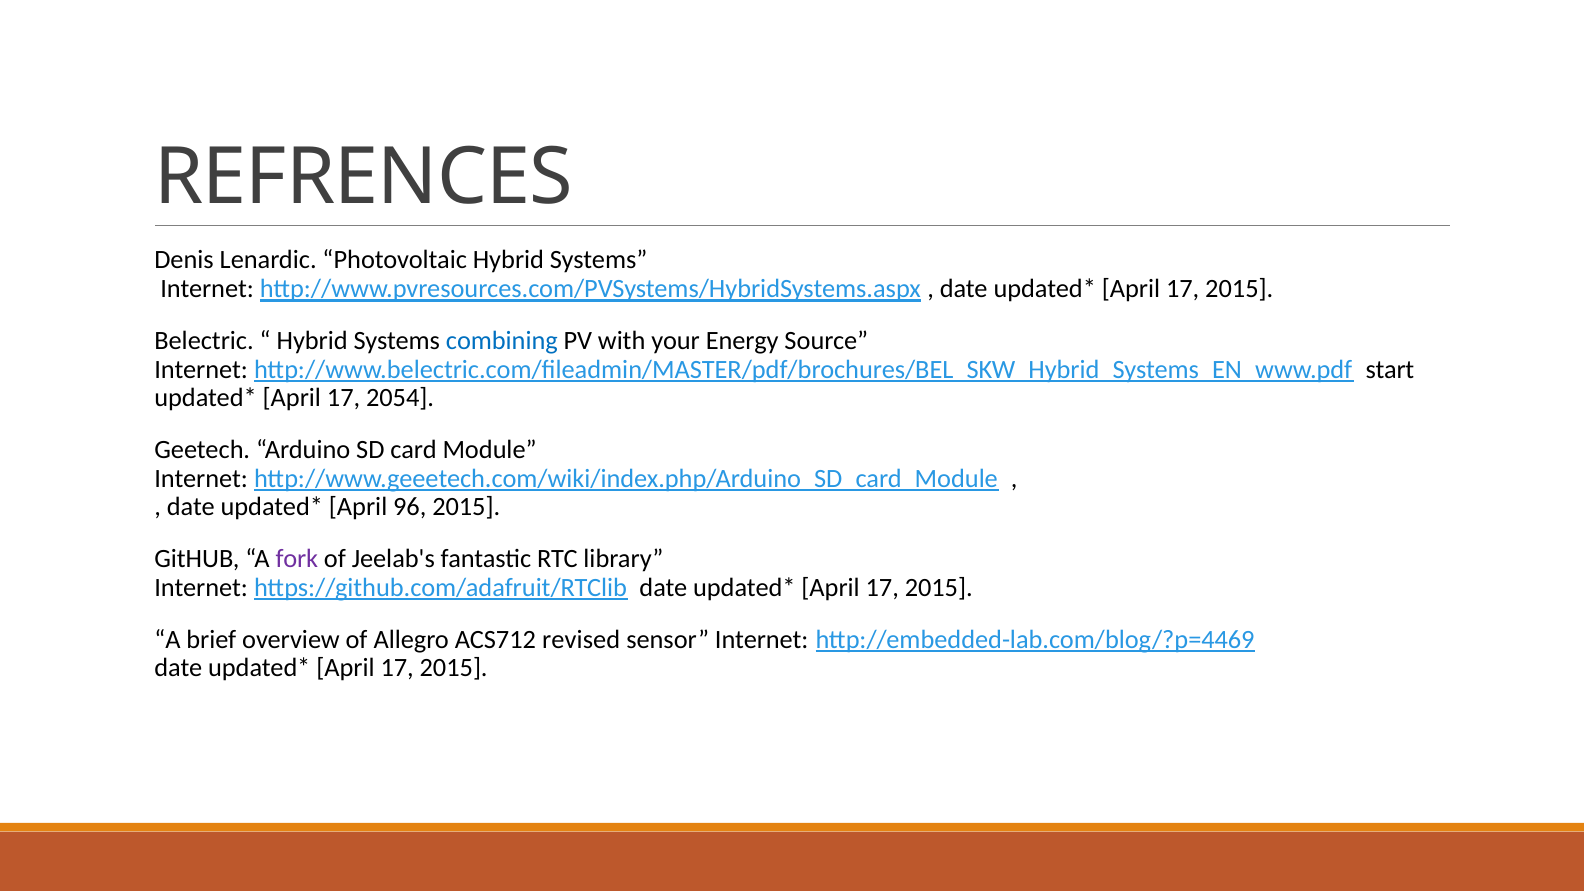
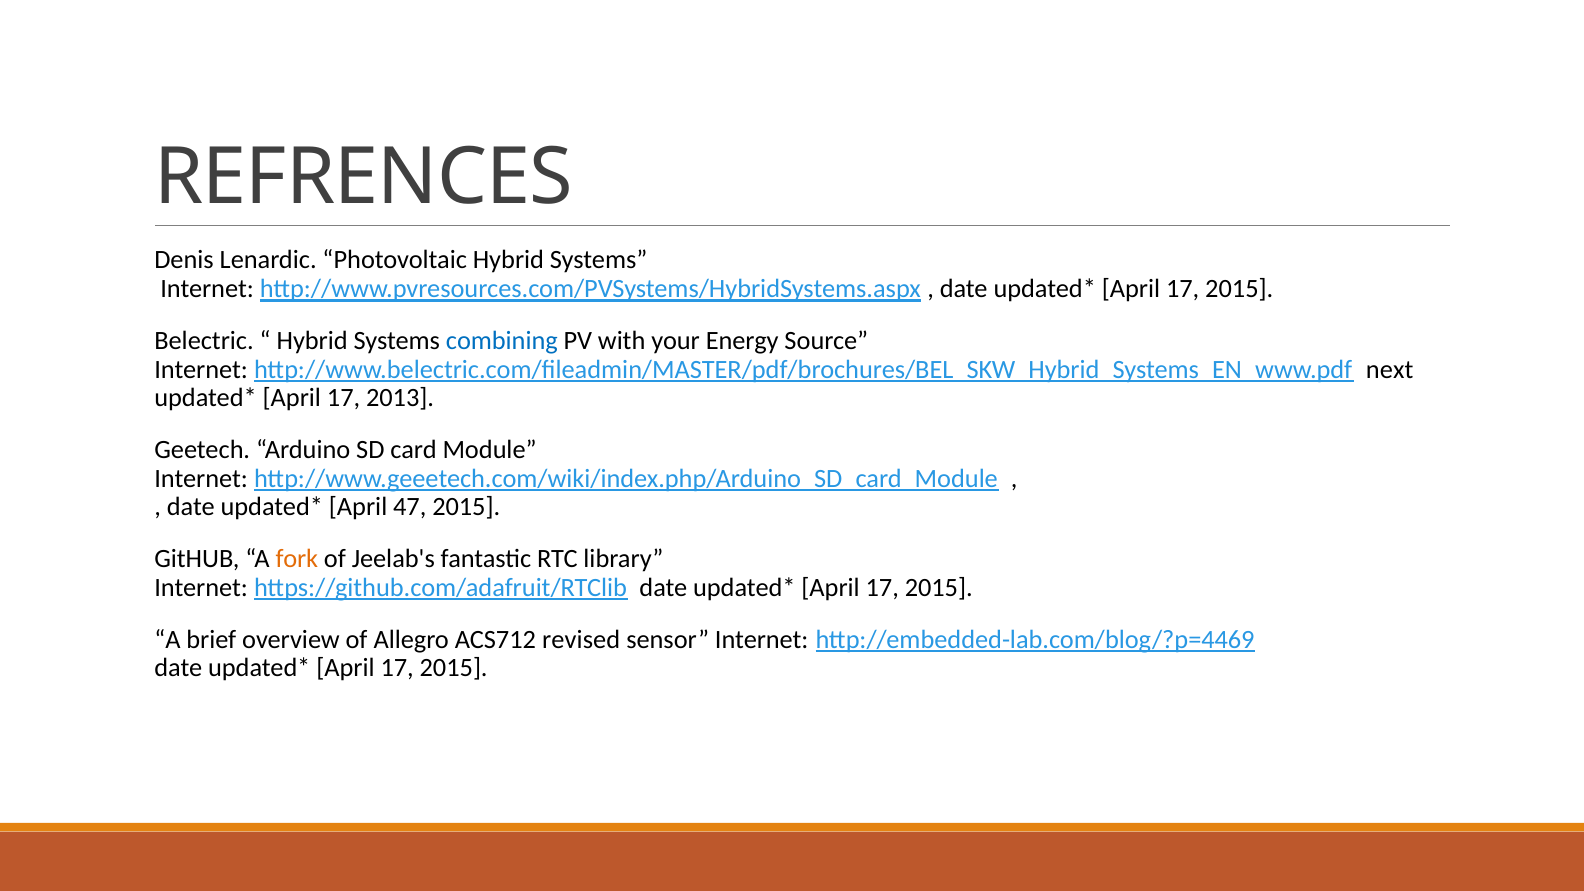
start: start -> next (1390, 369)
2054: 2054 -> 2013 (400, 398)
96: 96 -> 47 (410, 507)
fork colour: purple -> orange (297, 559)
